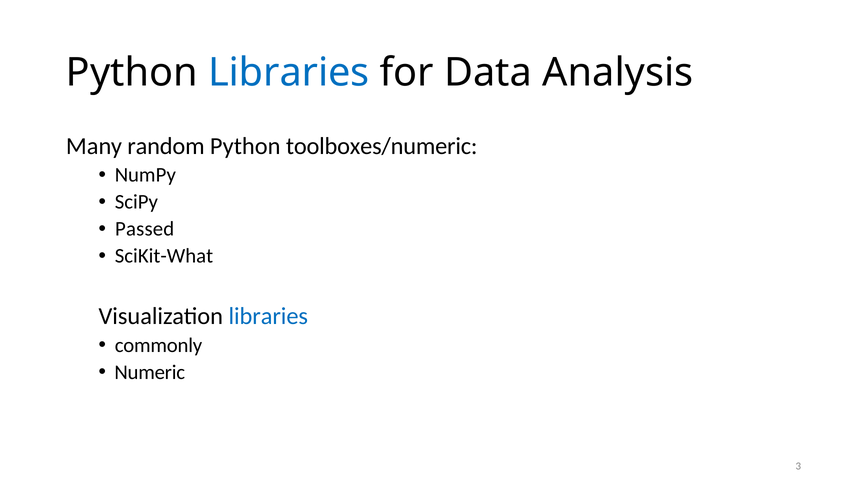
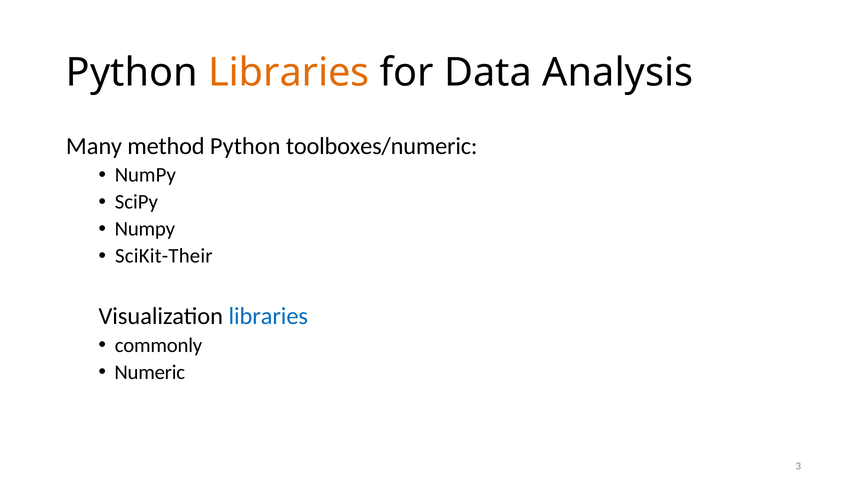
Libraries colour: blue -> orange (289, 73)
random: random -> method (166, 146)
Passed: Passed -> Numpy (145, 229)
SciKit-What: SciKit-What -> SciKit-Their (164, 256)
